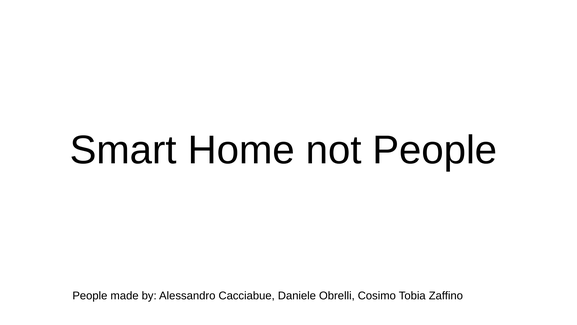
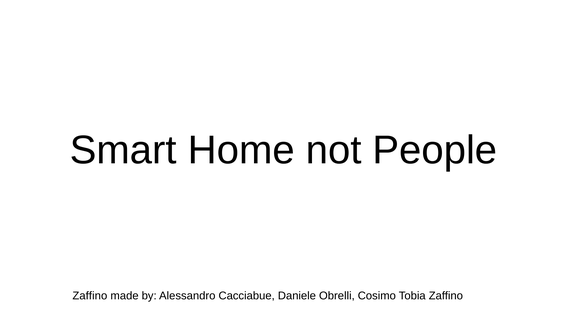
People: People -> Zaffino (90, 295)
